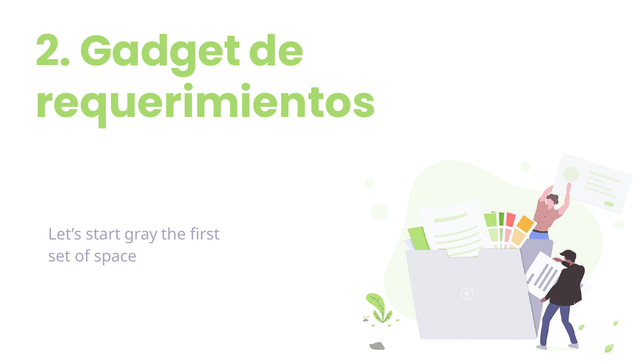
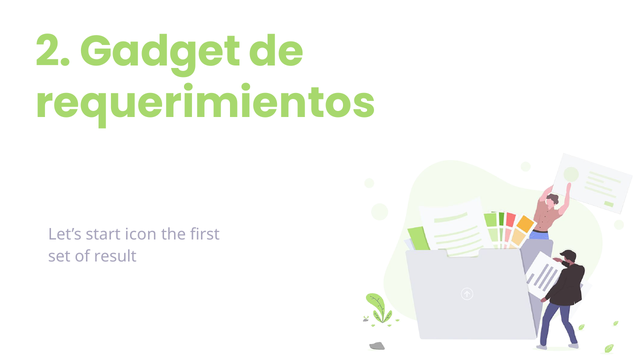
gray: gray -> icon (141, 234)
space: space -> result (115, 256)
